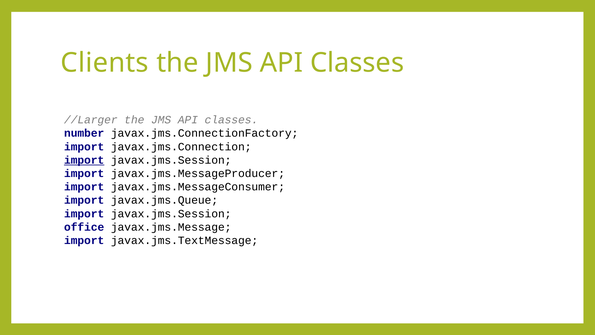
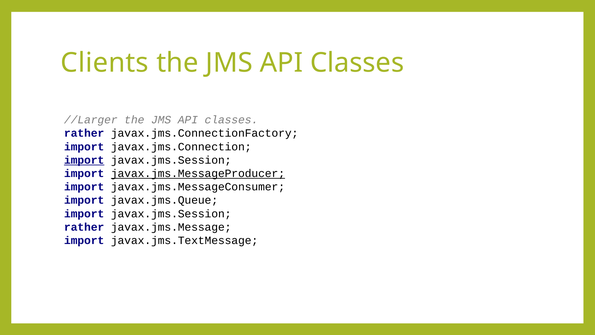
number: number -> rather (84, 133)
javax.jms.MessageProducer underline: none -> present (198, 173)
office: office -> rather (84, 227)
